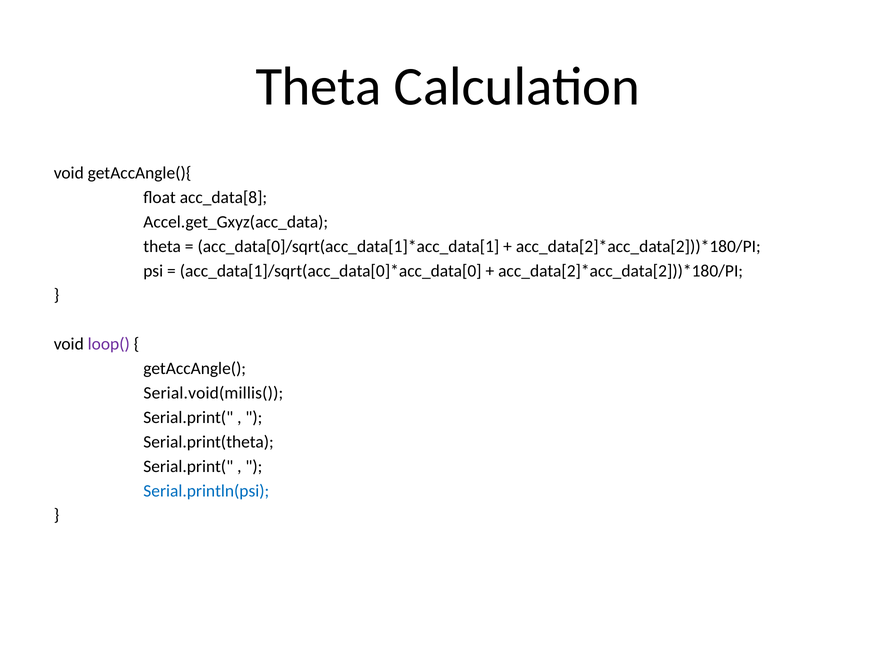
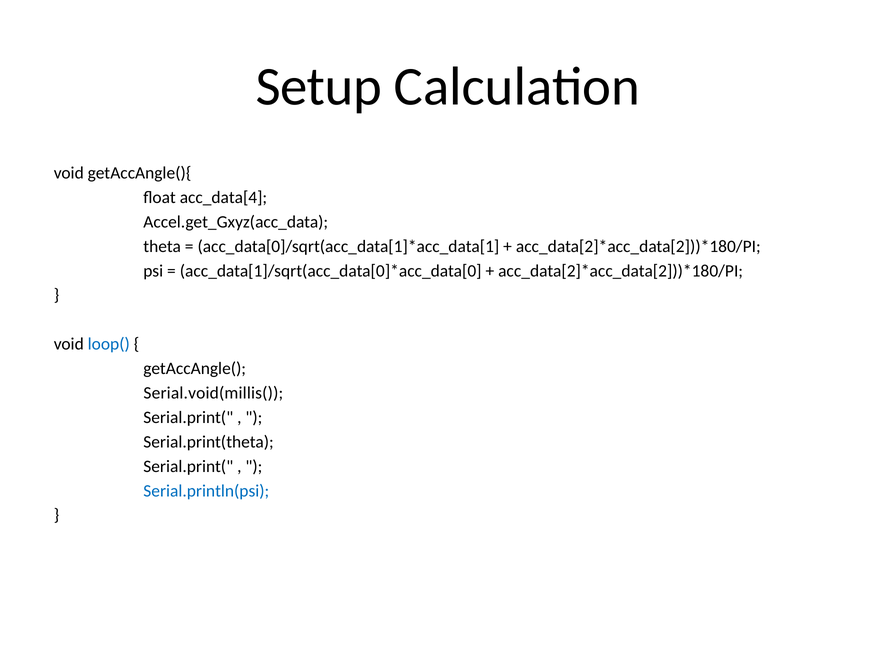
Theta: Theta -> Setup (319, 87)
acc_data[8: acc_data[8 -> acc_data[4 (223, 197)
loop( colour: purple -> blue (109, 344)
